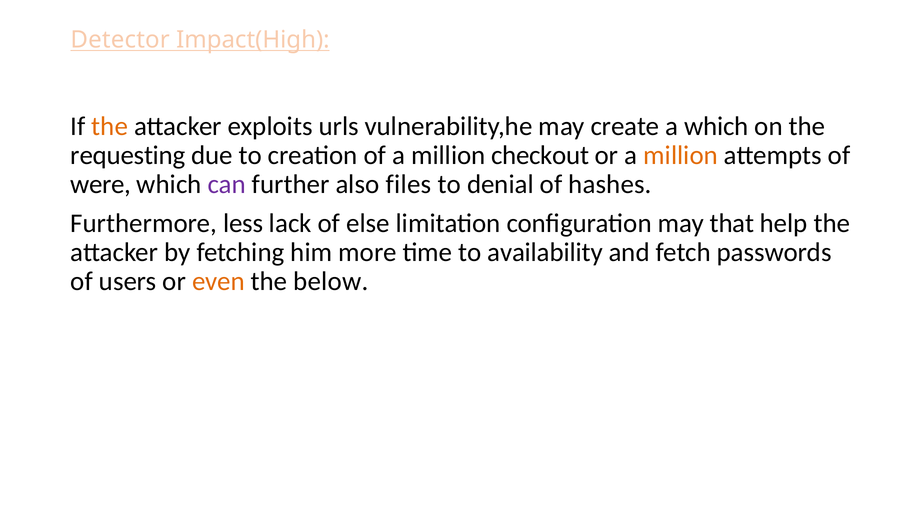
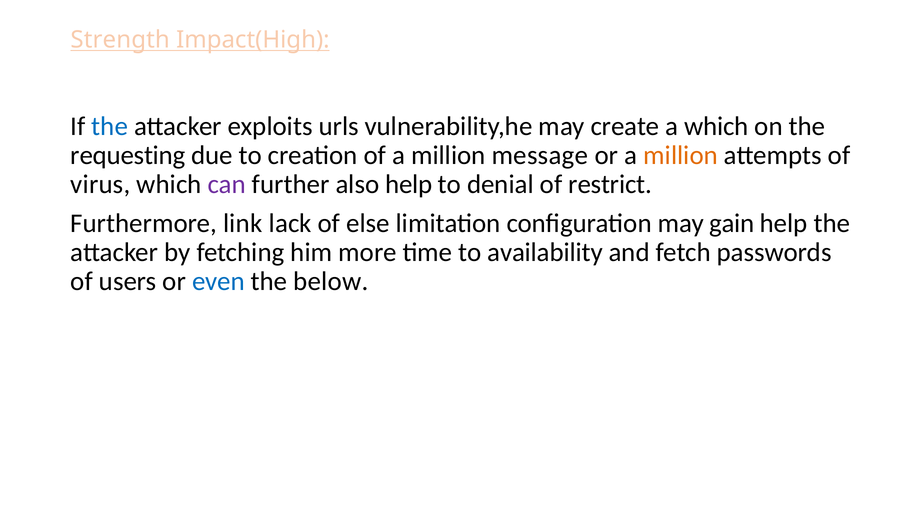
Detector: Detector -> Strength (120, 40)
the colour: orange -> blue (110, 126)
checkout: checkout -> message (540, 155)
were: were -> virus (100, 184)
also files: files -> help (409, 184)
hashes: hashes -> restrict (610, 184)
less: less -> link (243, 223)
that: that -> gain (732, 223)
even colour: orange -> blue (218, 281)
